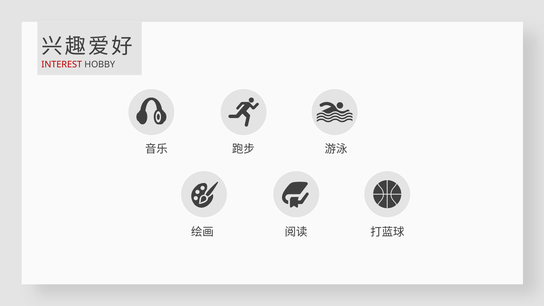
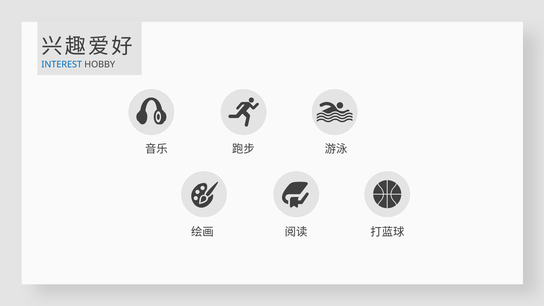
INTEREST colour: red -> blue (62, 64)
